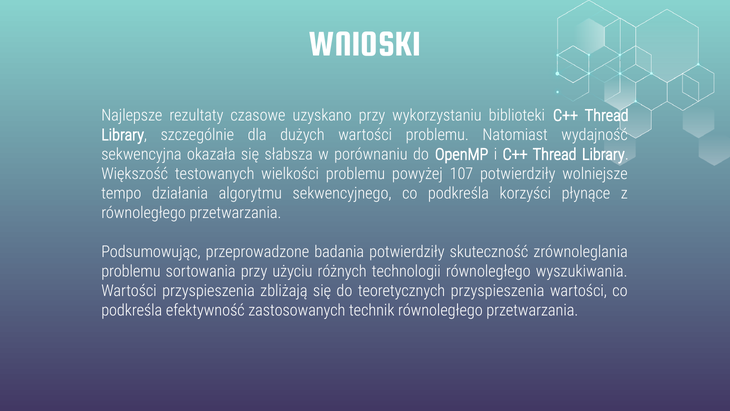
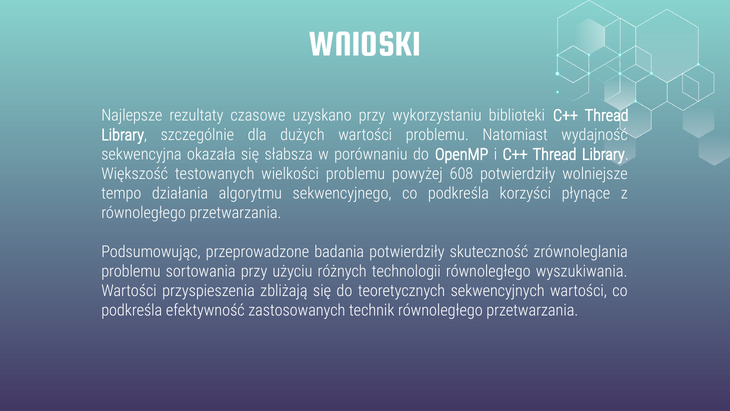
107: 107 -> 608 (461, 174)
teoretycznych przyspieszenia: przyspieszenia -> sekwencyjnych (498, 291)
